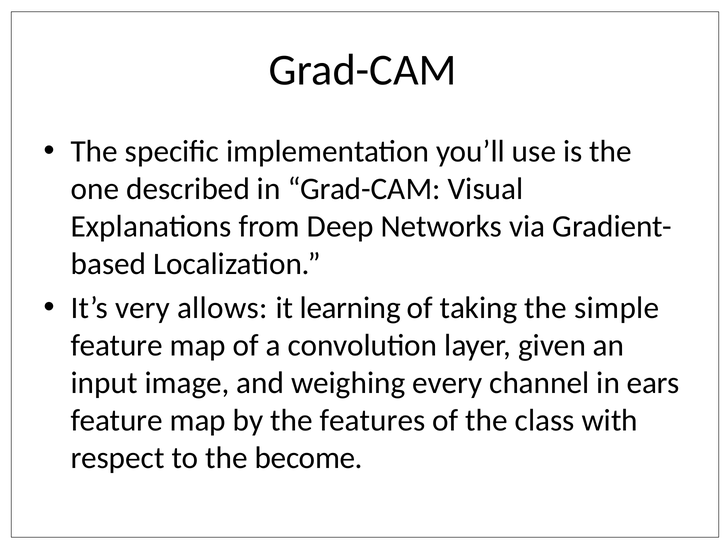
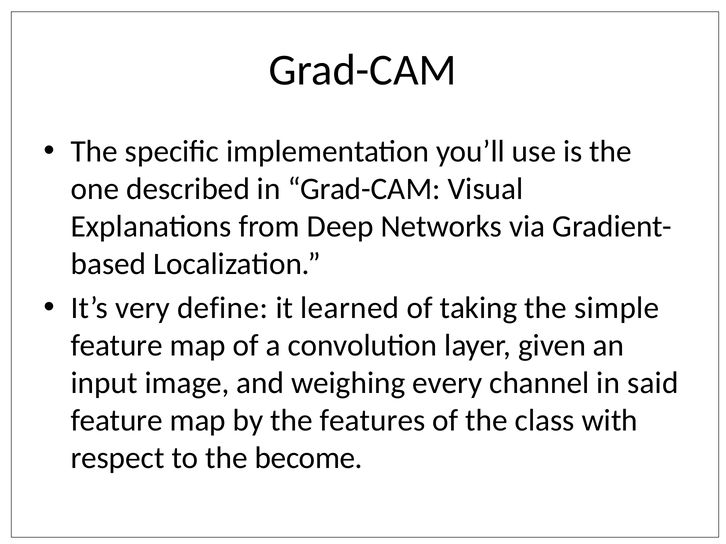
allows: allows -> define (222, 308)
learning: learning -> learned (350, 308)
ears: ears -> said (653, 383)
